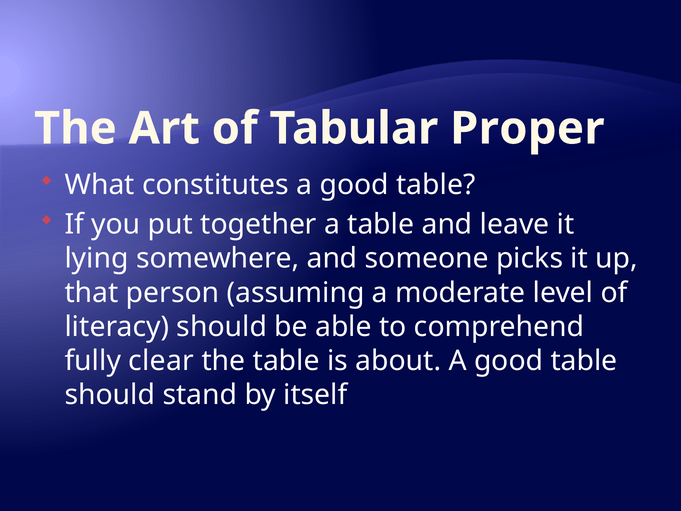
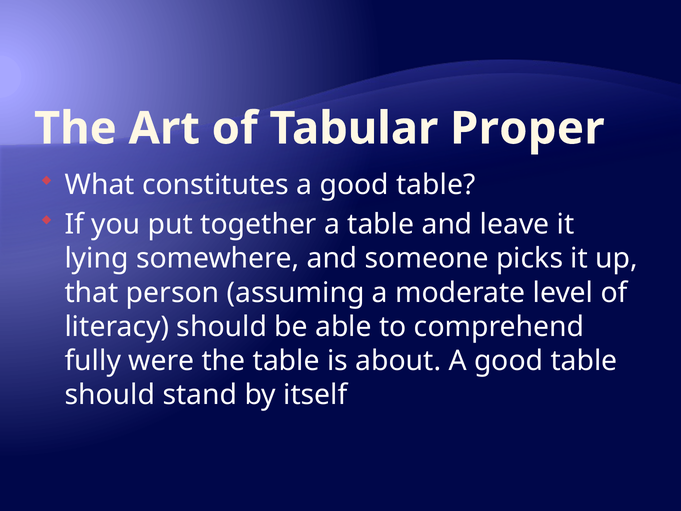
clear: clear -> were (161, 361)
